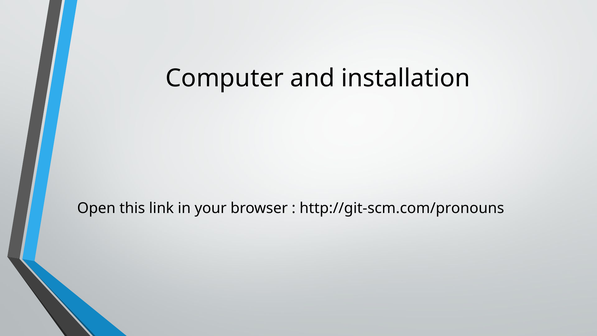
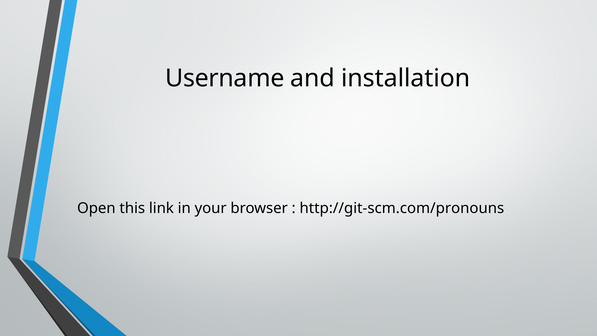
Computer: Computer -> Username (225, 78)
